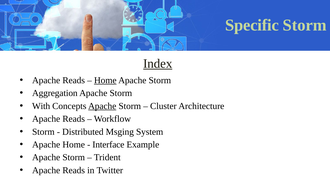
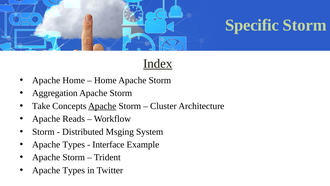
Reads: Reads -> Home (74, 80)
Home underline: present -> none (105, 80)
With: With -> Take (41, 106)
Home: Home -> Types (74, 144)
Reads: Reads -> Types (74, 170)
